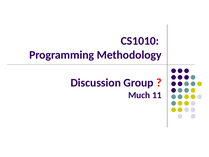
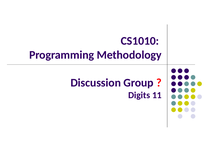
Much: Much -> Digits (139, 95)
